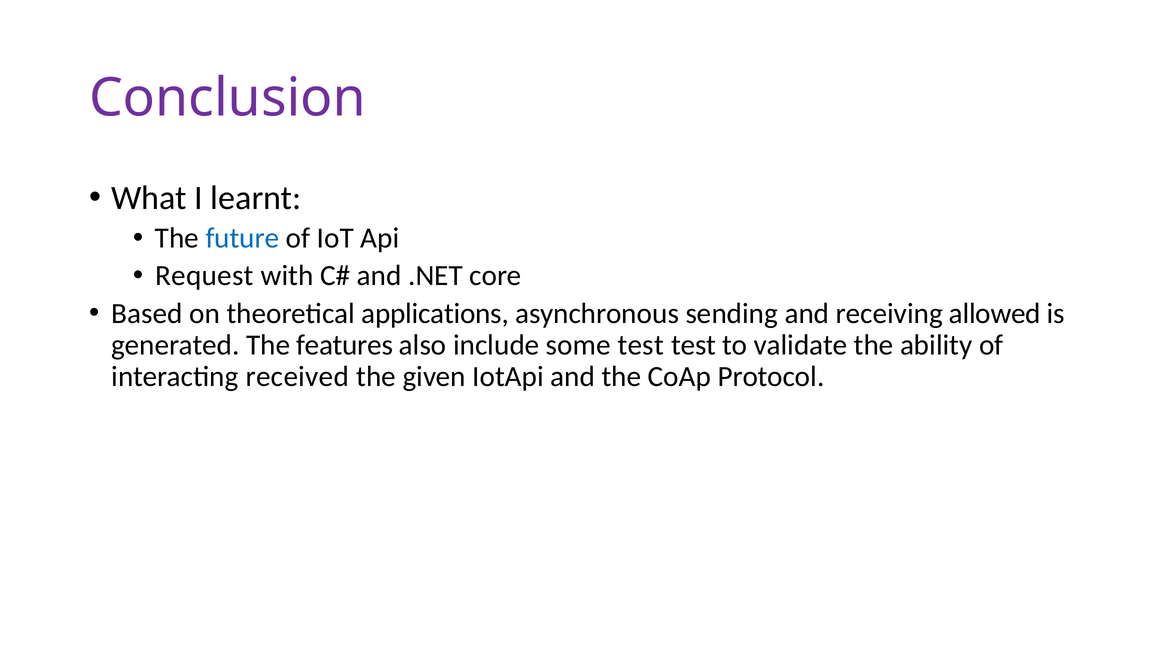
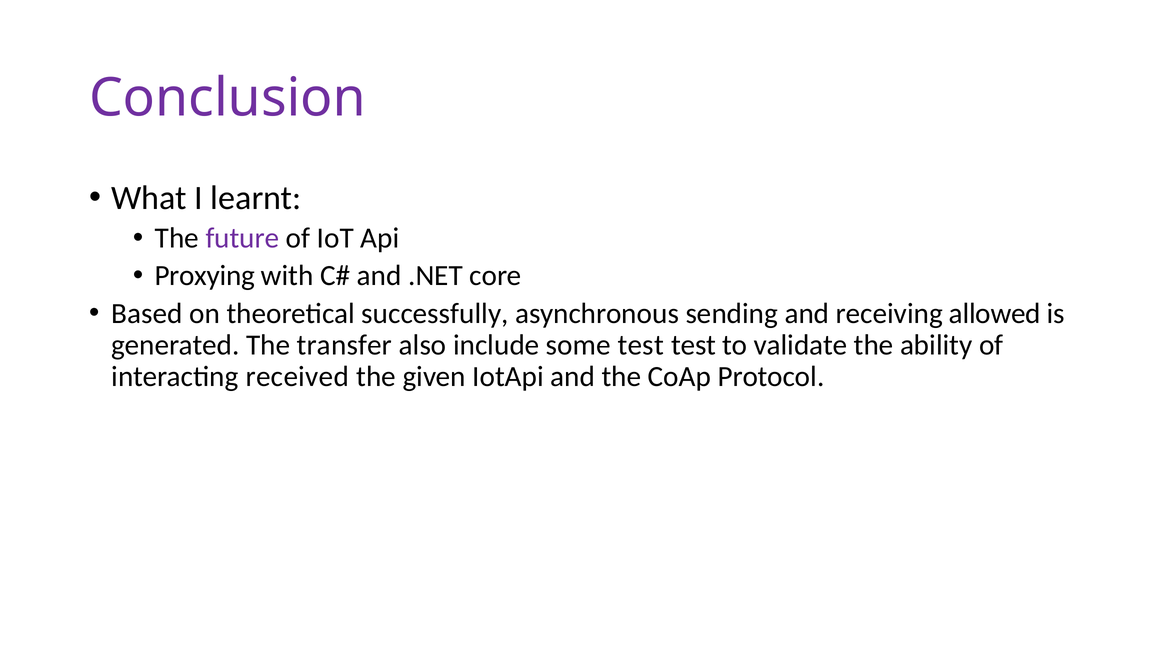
future colour: blue -> purple (242, 238)
Request: Request -> Proxying (205, 276)
applications: applications -> successfully (435, 313)
features: features -> transfer (344, 345)
